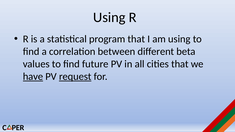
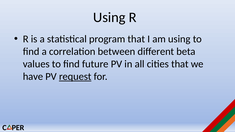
have underline: present -> none (33, 77)
